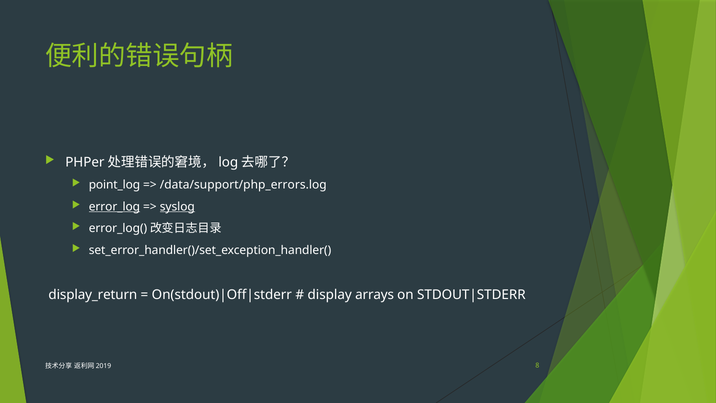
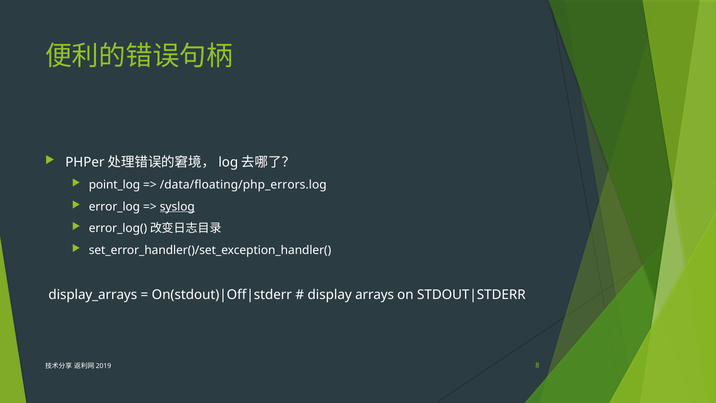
/data/support/php_errors.log: /data/support/php_errors.log -> /data/floating/php_errors.log (243, 185)
error_log underline: present -> none (114, 206)
display_return: display_return -> display_arrays (93, 295)
